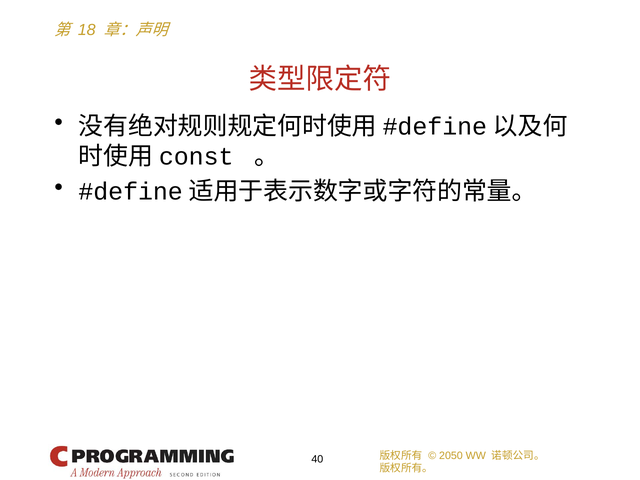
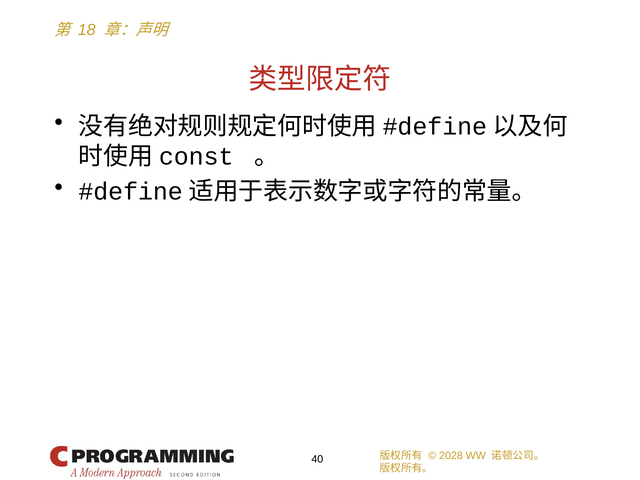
2050: 2050 -> 2028 (451, 456)
